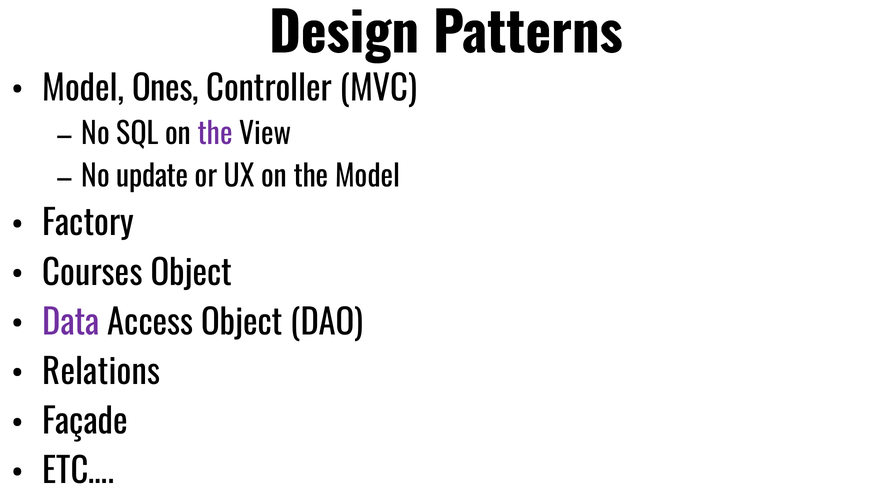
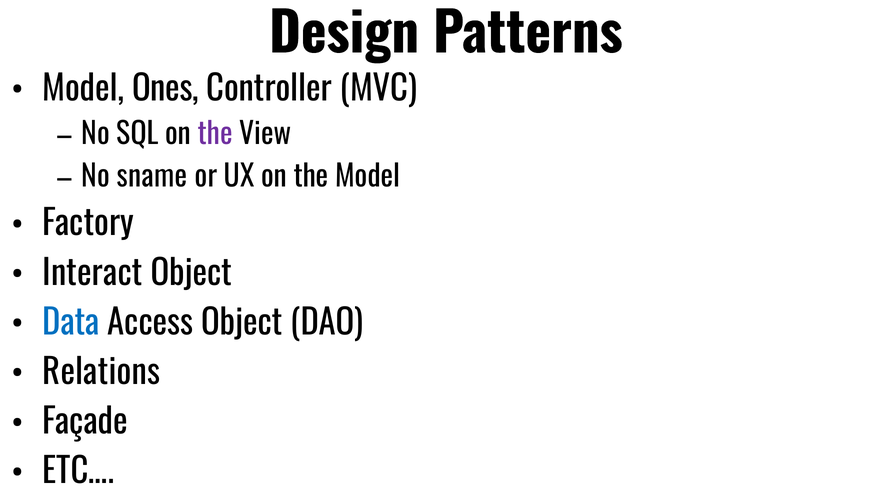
update: update -> sname (152, 177)
Courses: Courses -> Interact (92, 273)
Data colour: purple -> blue (71, 323)
